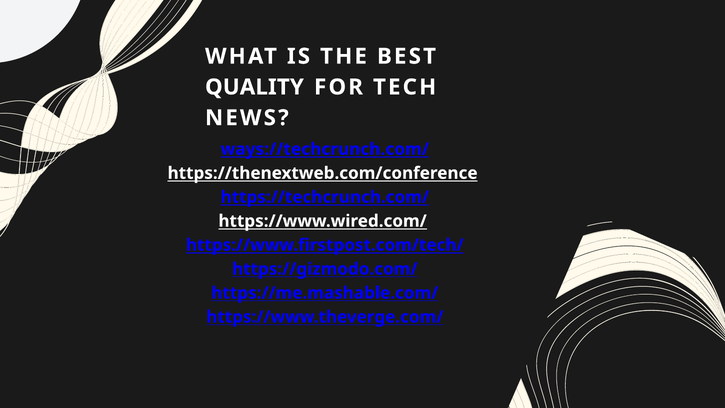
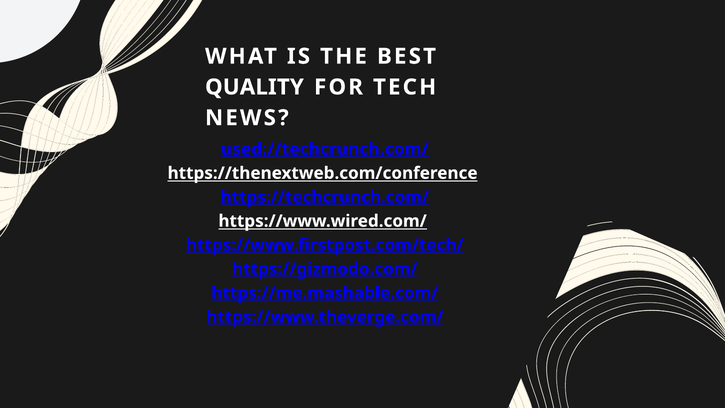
ways://techcrunch.com/: ways://techcrunch.com/ -> used://techcrunch.com/ (325, 149)
